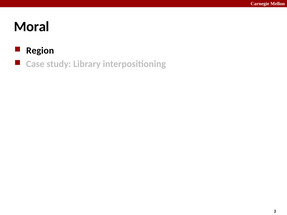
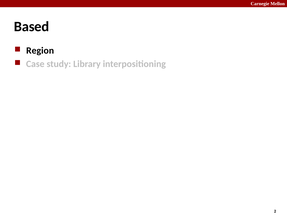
Moral: Moral -> Based (32, 27)
